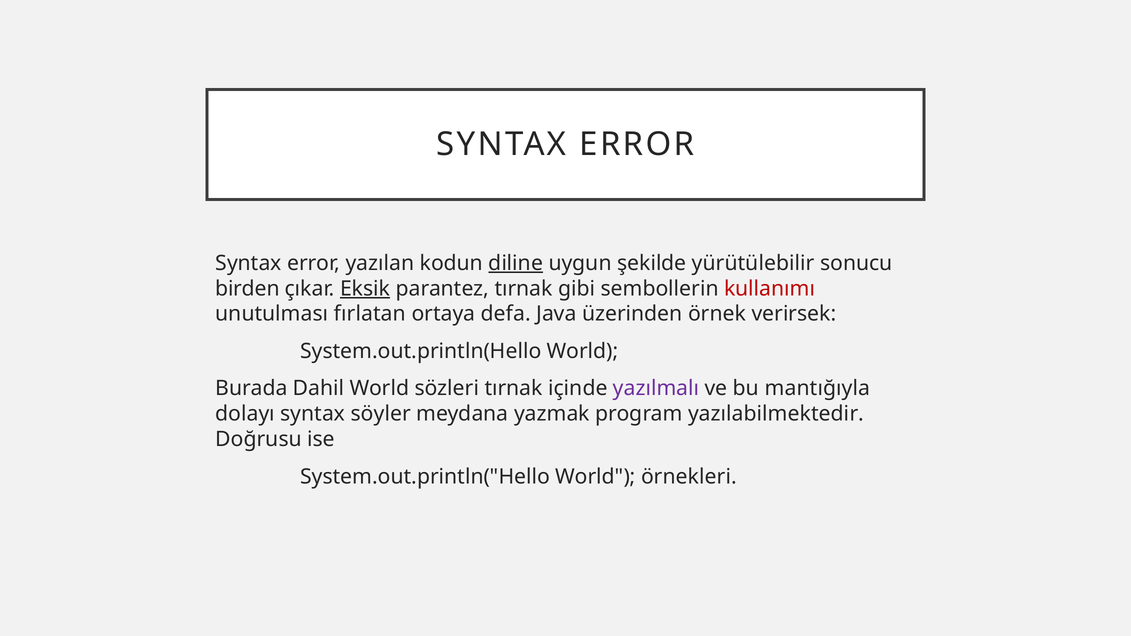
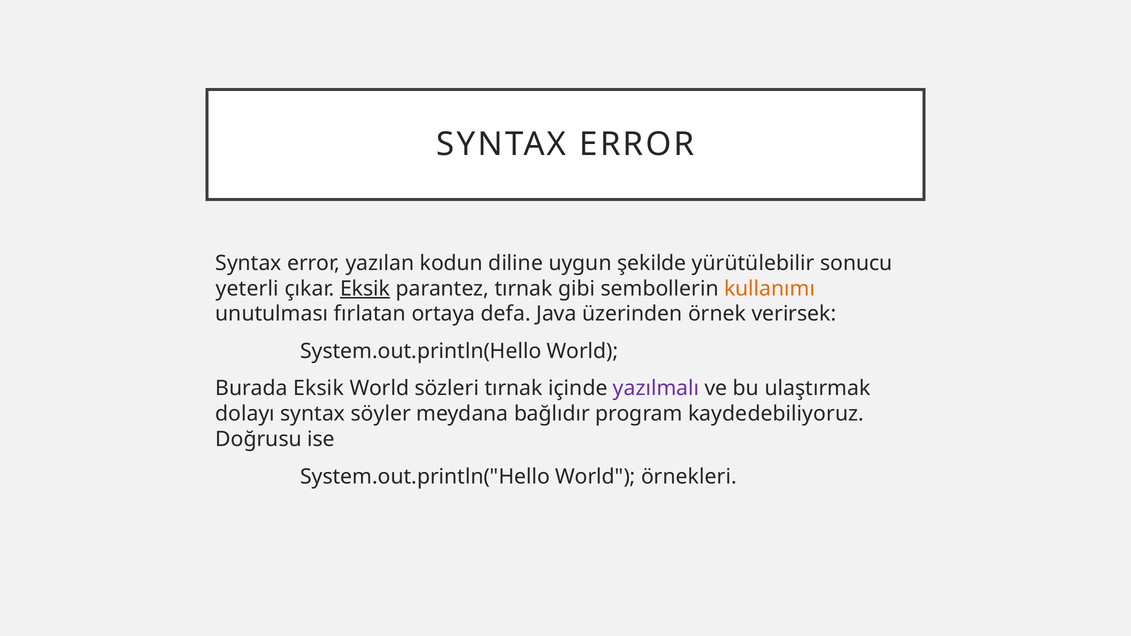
diline underline: present -> none (516, 263)
birden: birden -> yeterli (247, 289)
kullanımı colour: red -> orange (770, 289)
Burada Dahil: Dahil -> Eksik (319, 389)
mantığıyla: mantığıyla -> ulaştırmak (817, 389)
yazmak: yazmak -> bağlıdır (552, 414)
yazılabilmektedir: yazılabilmektedir -> kaydedebiliyoruz (776, 414)
